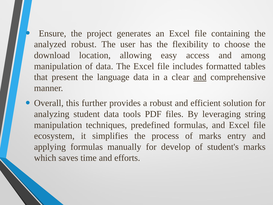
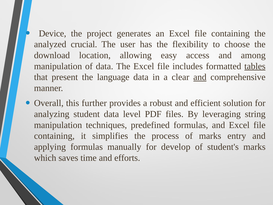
Ensure: Ensure -> Device (53, 33)
analyzed robust: robust -> crucial (84, 44)
tables underline: none -> present (255, 66)
tools: tools -> level (132, 114)
ecosystem: ecosystem -> containing (54, 136)
